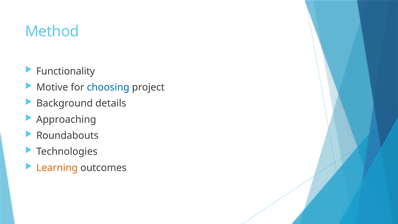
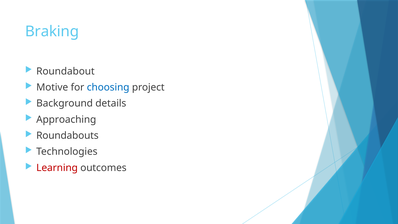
Method: Method -> Braking (52, 31)
Functionality: Functionality -> Roundabout (65, 71)
Learning colour: orange -> red (57, 168)
